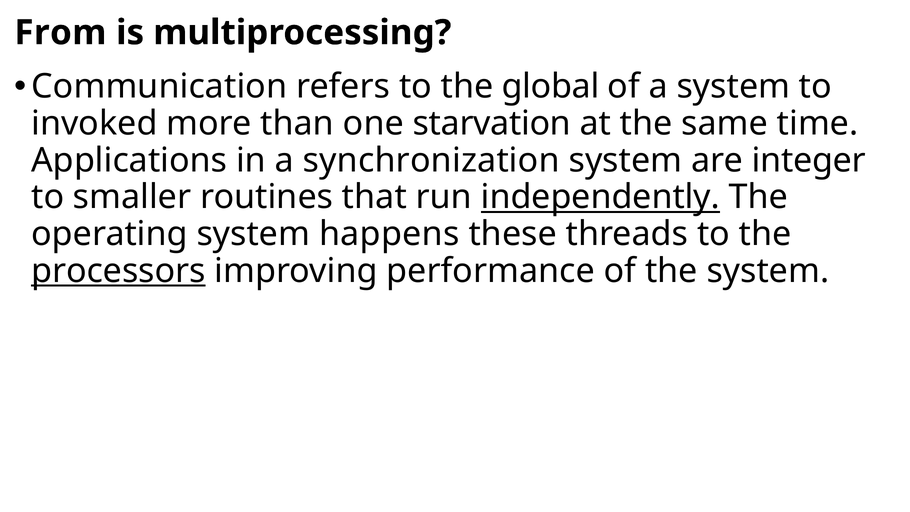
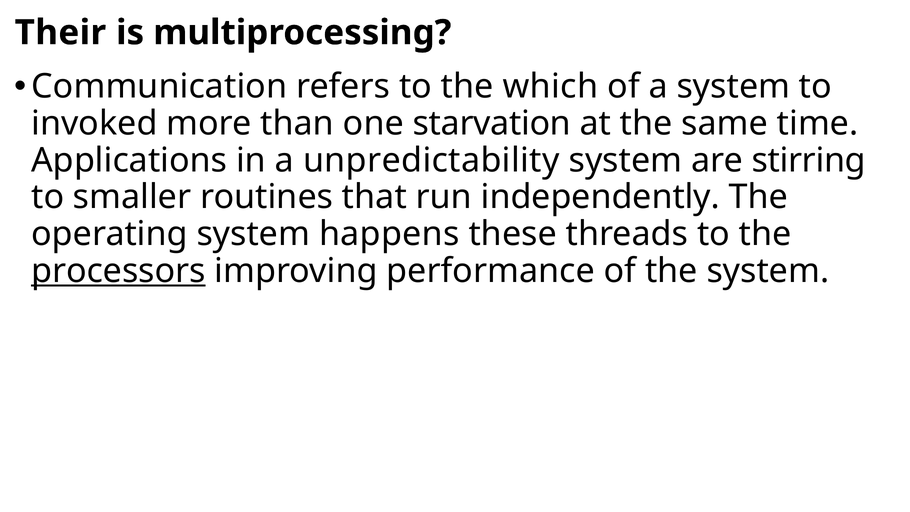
From: From -> Their (60, 33)
global: global -> which (550, 87)
synchronization: synchronization -> unpredictability (431, 160)
integer: integer -> stirring (809, 160)
independently underline: present -> none (600, 197)
